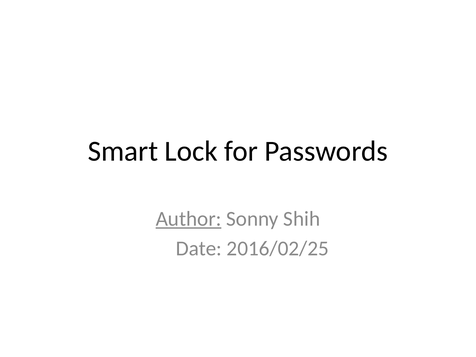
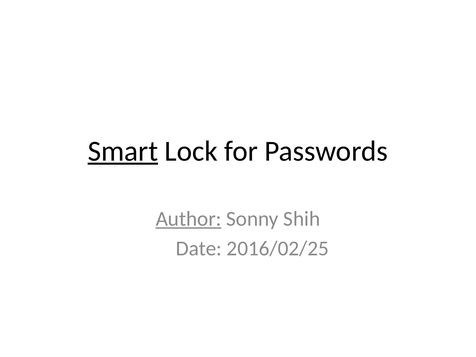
Smart underline: none -> present (123, 151)
